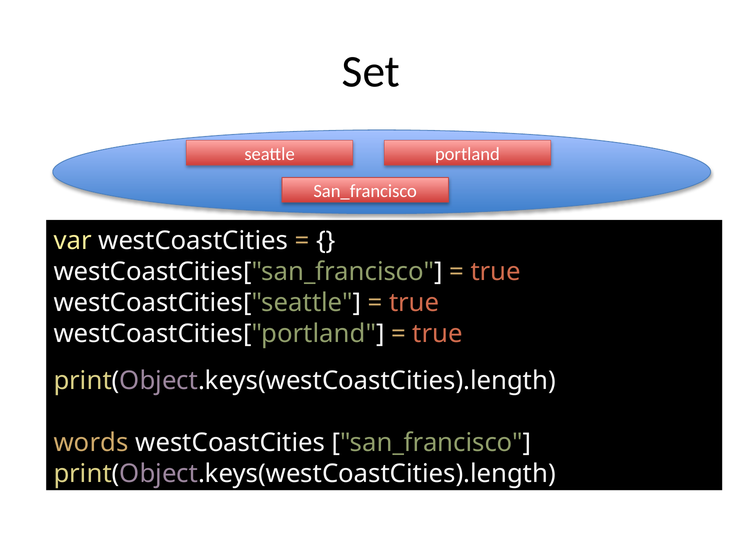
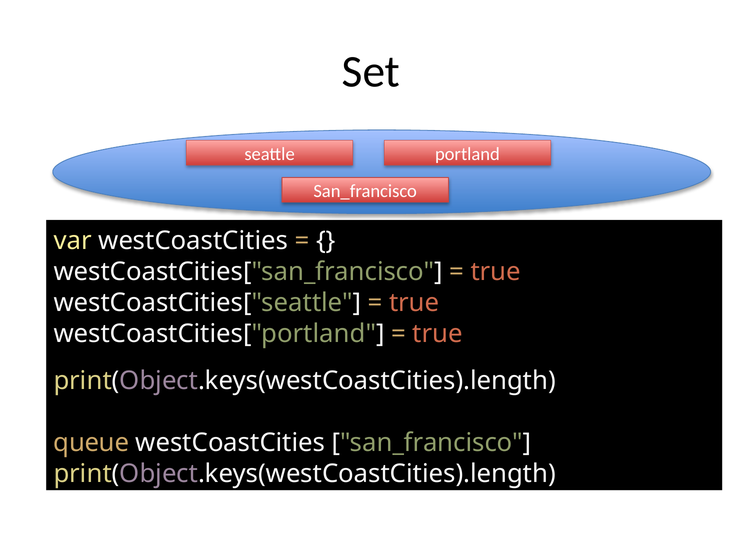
words: words -> queue (91, 442)
